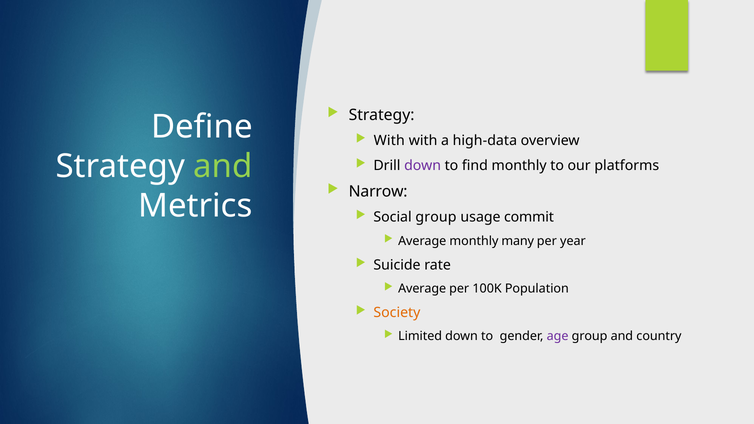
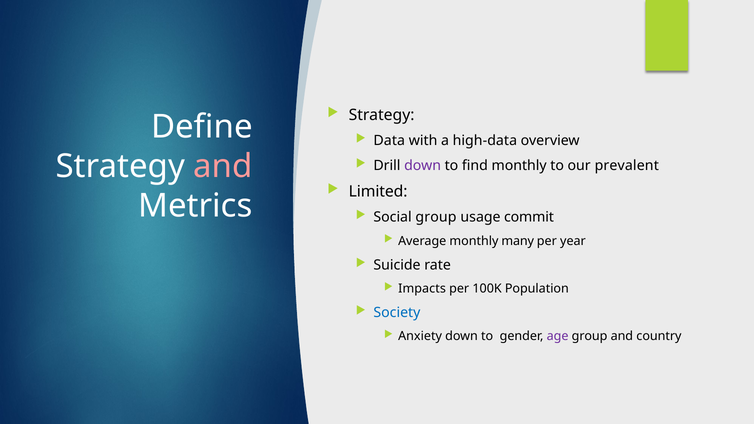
With: With -> Data (389, 141)
and colour: light green -> pink (223, 166)
platforms: platforms -> prevalent (627, 166)
Narrow: Narrow -> Limited (378, 192)
Average: Average -> Impacts (422, 289)
Society colour: orange -> blue (397, 313)
Limited: Limited -> Anxiety (420, 336)
